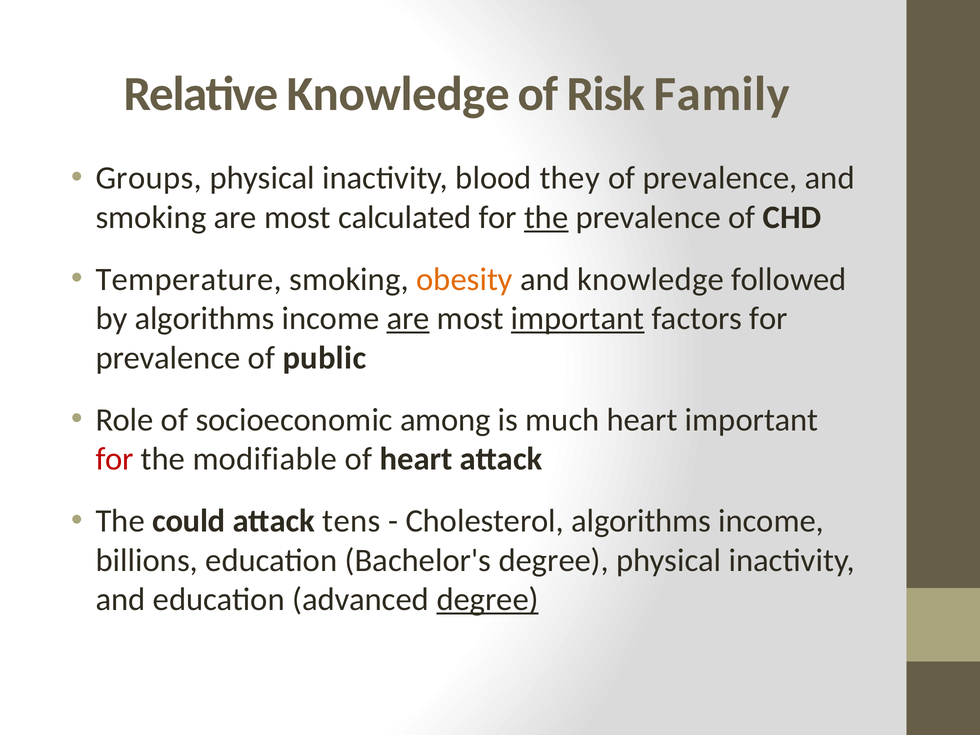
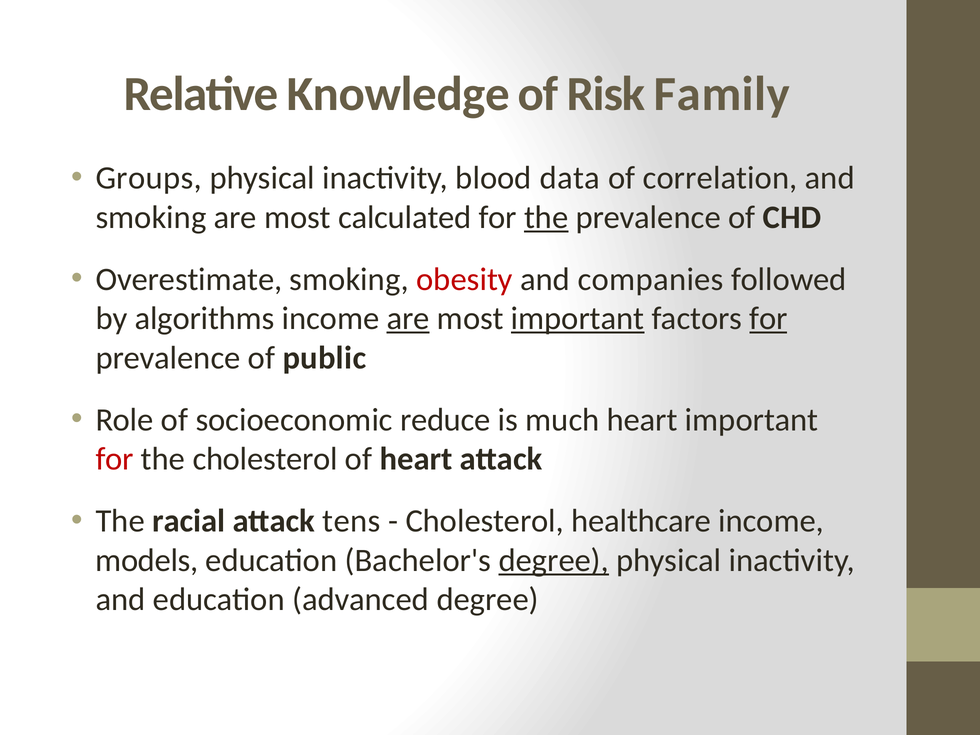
they: they -> data (570, 178)
of prevalence: prevalence -> correlation (720, 178)
Temperature: Temperature -> Overestimate (189, 279)
obesity colour: orange -> red (465, 279)
and knowledge: knowledge -> companies (651, 279)
for underline: none -> present (768, 319)
among: among -> reduce (445, 420)
the modifiable: modifiable -> cholesterol (265, 459)
could: could -> racial (189, 521)
Cholesterol algorithms: algorithms -> healthcare (641, 521)
billions: billions -> models (147, 560)
degree underline: none -> present (554, 560)
degree underline: present -> none (488, 600)
